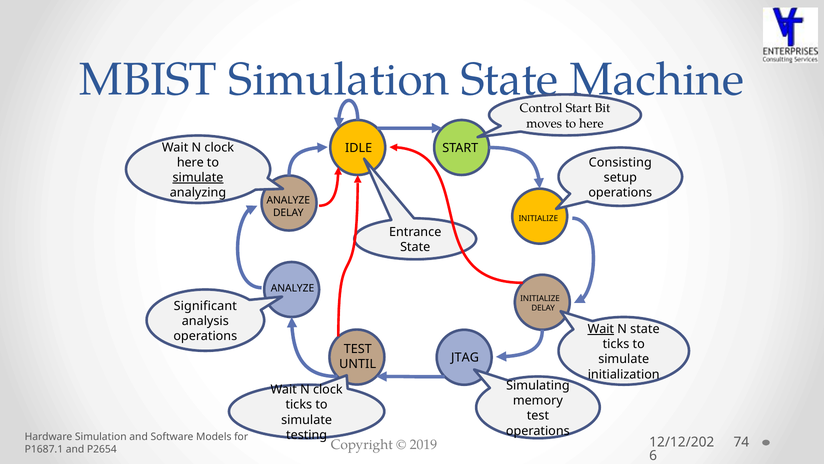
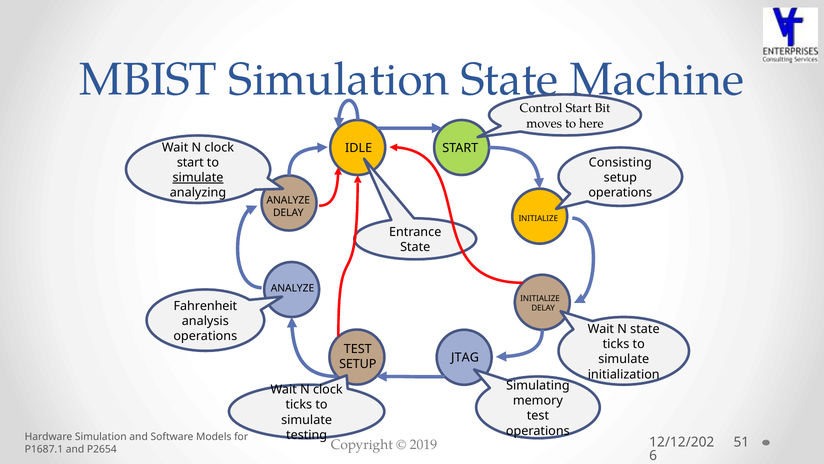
here: here -> start (190, 162)
Significant: Significant -> Fahrenheit (205, 306)
Wait underline: present -> none (601, 329)
UNTIL: UNTIL -> SETUP (358, 364)
74: 74 -> 51 (741, 442)
